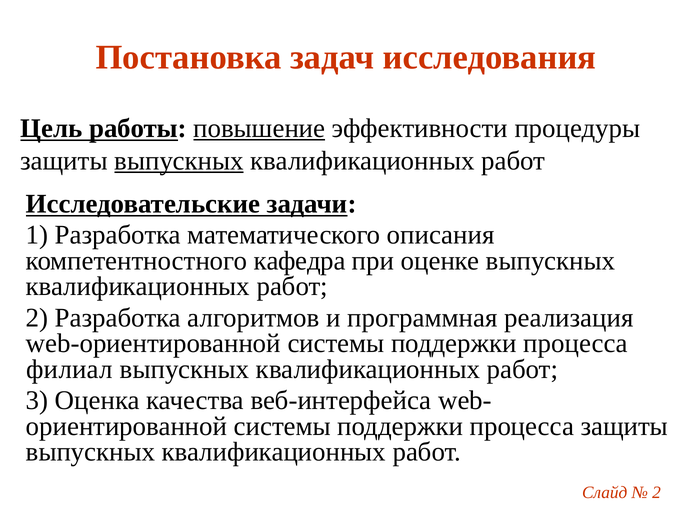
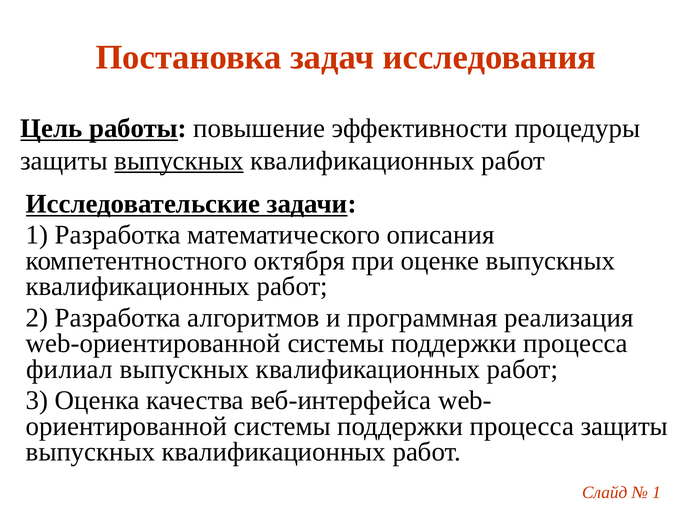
повышение underline: present -> none (259, 128)
кафедра: кафедра -> октября (299, 261)
2: 2 -> 1 (657, 492)
